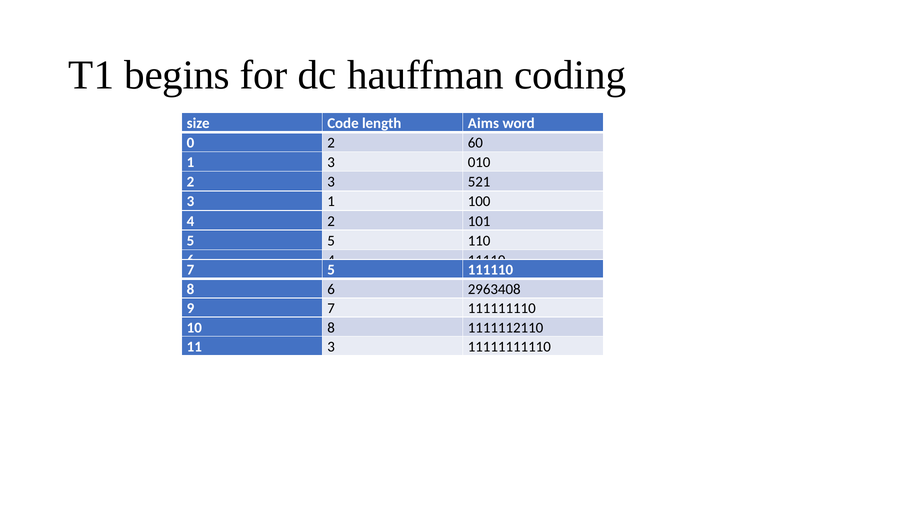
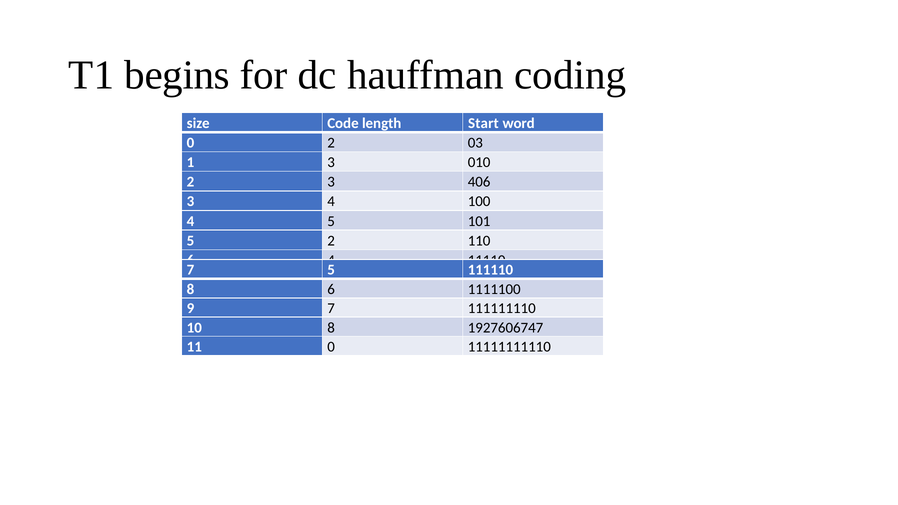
Aims: Aims -> Start (483, 123)
60: 60 -> 03 (475, 143)
521: 521 -> 406 (479, 182)
3 1: 1 -> 4 (331, 202)
4 2: 2 -> 5 (331, 221)
5 5: 5 -> 2 (331, 241)
2963408: 2963408 -> 1111100 (494, 289)
1111112110: 1111112110 -> 1927606747 (506, 328)
11 3: 3 -> 0 (331, 347)
